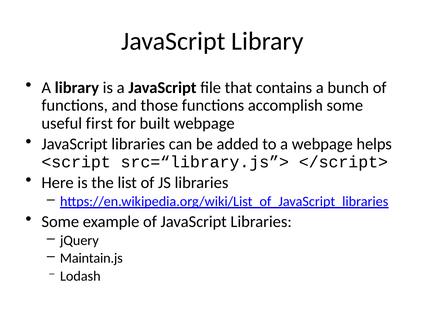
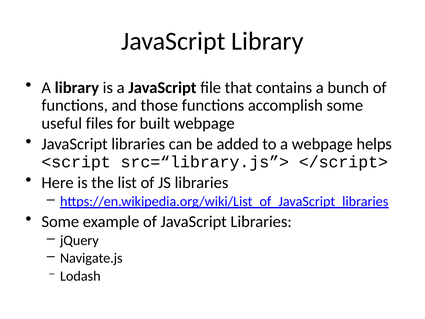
first: first -> files (99, 123)
Maintain.js: Maintain.js -> Navigate.js (91, 258)
